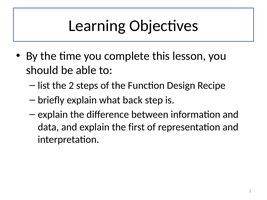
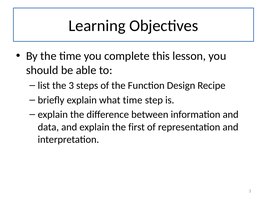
the 2: 2 -> 3 (71, 86)
what back: back -> time (133, 100)
